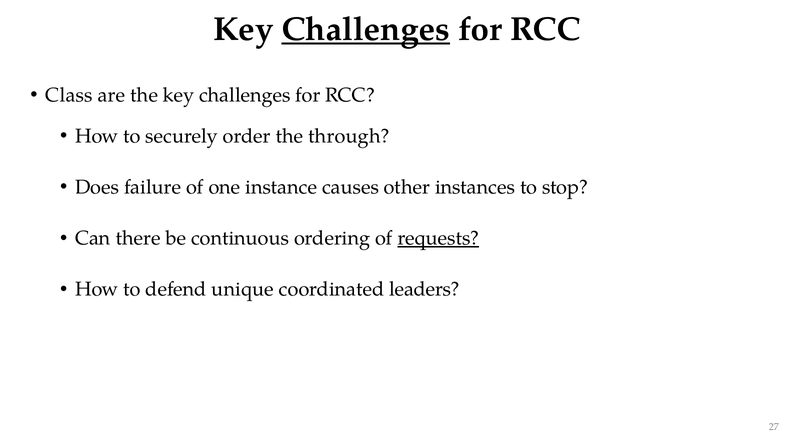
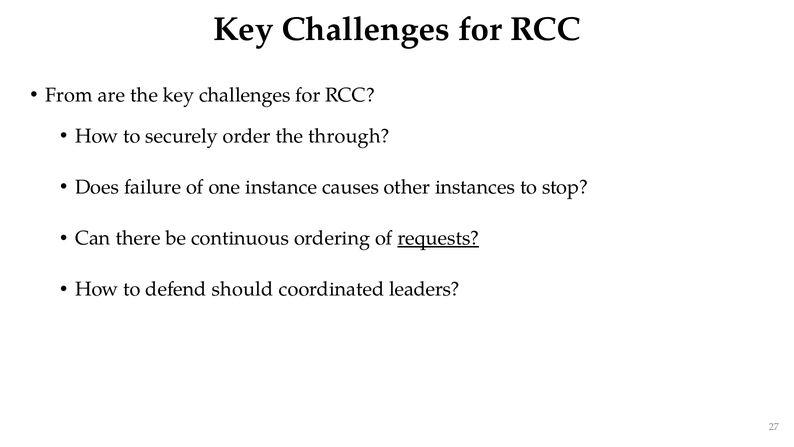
Challenges underline: present -> none (366, 29)
Class: Class -> From (69, 95)
unique: unique -> should (243, 289)
